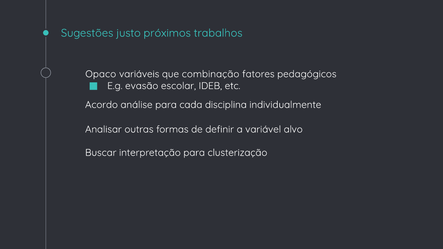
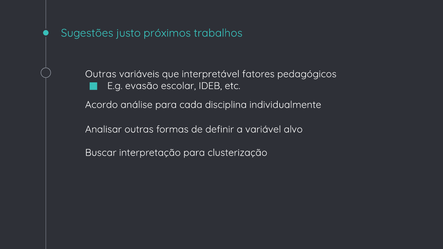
Opaco: Opaco -> Outras (101, 74)
combinação: combinação -> interpretável (211, 74)
